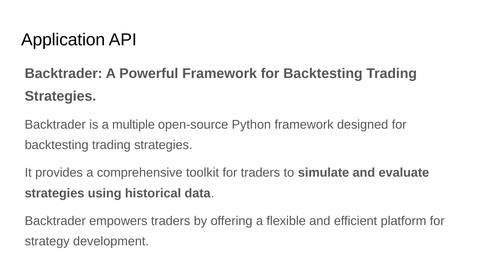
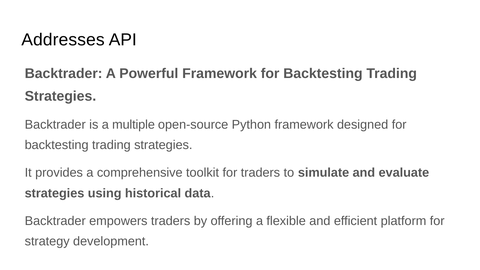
Application: Application -> Addresses (63, 40)
